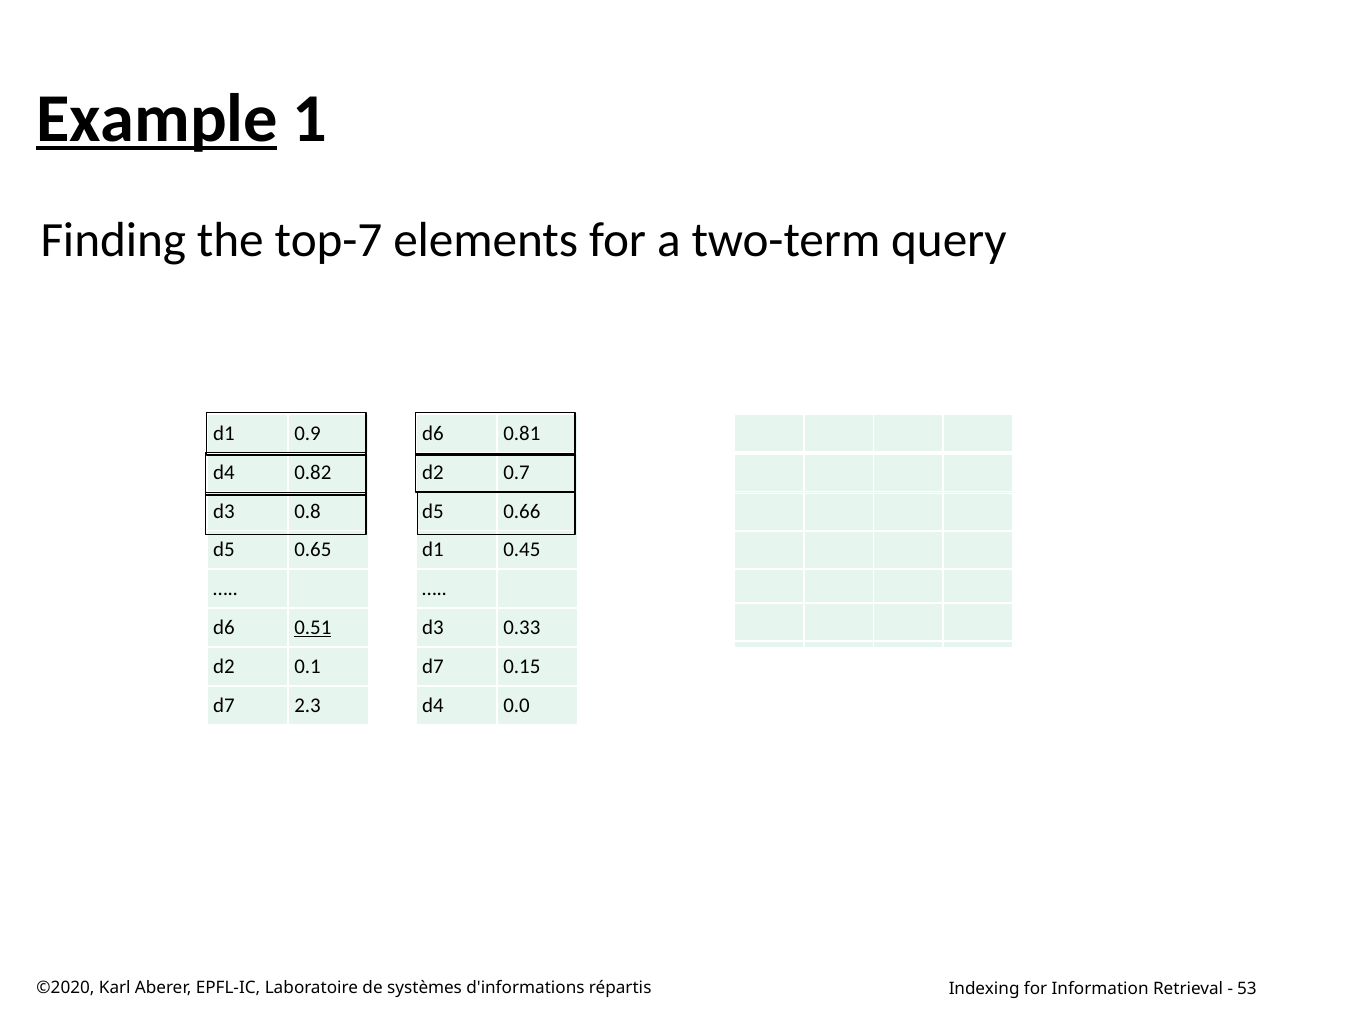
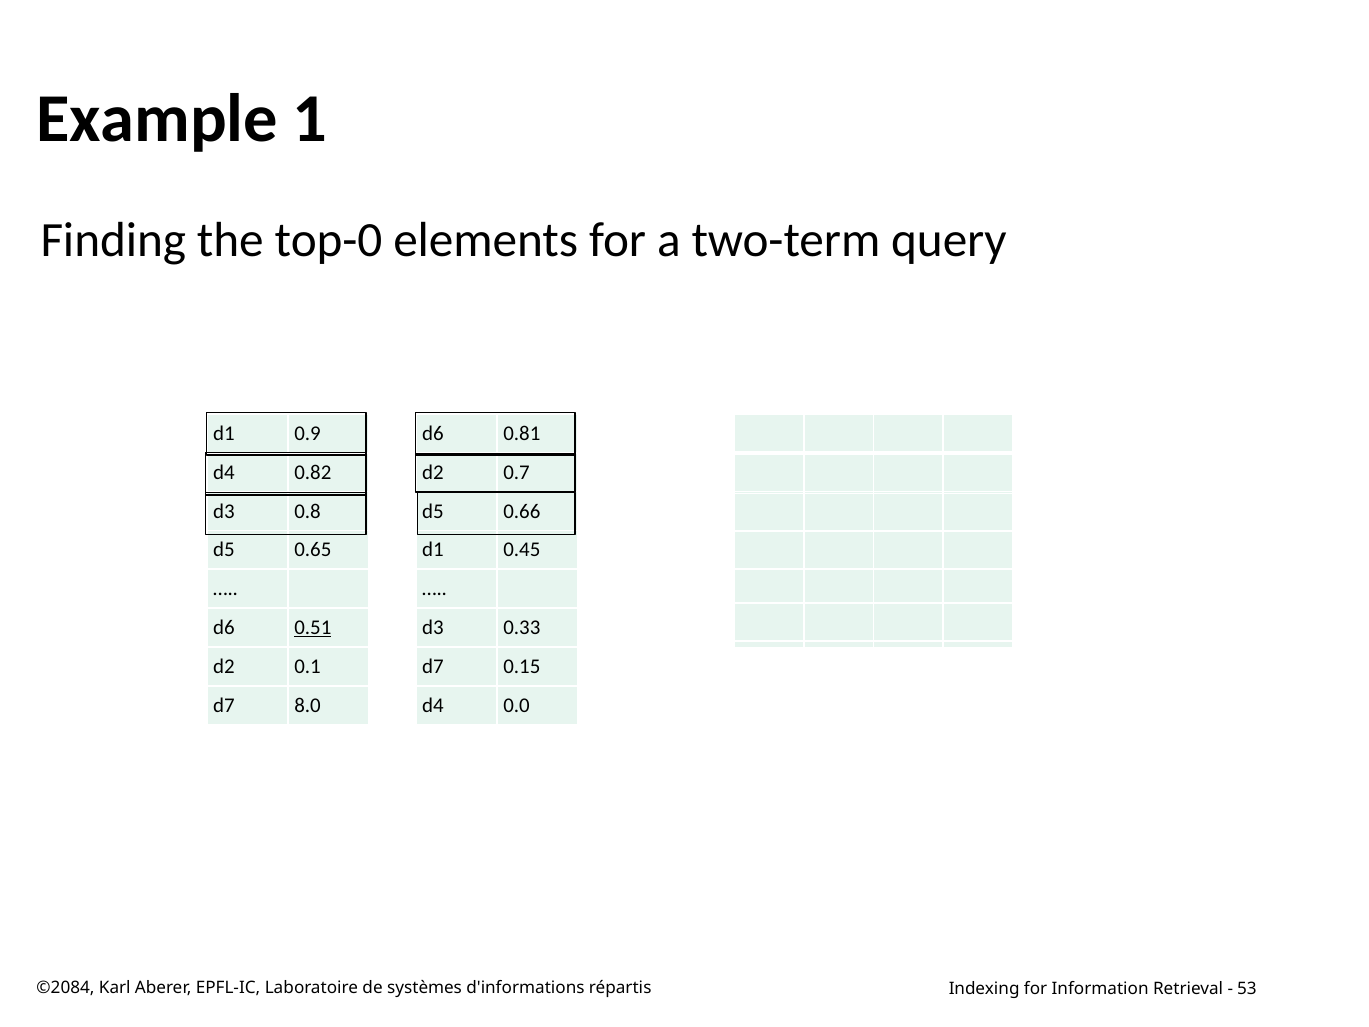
Example underline: present -> none (157, 119)
top-7: top-7 -> top-0 (328, 241)
2.3: 2.3 -> 8.0 (308, 705)
©2020: ©2020 -> ©2084 (65, 988)
